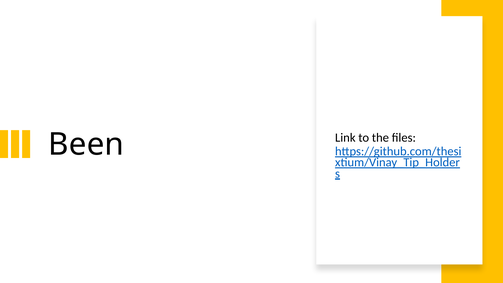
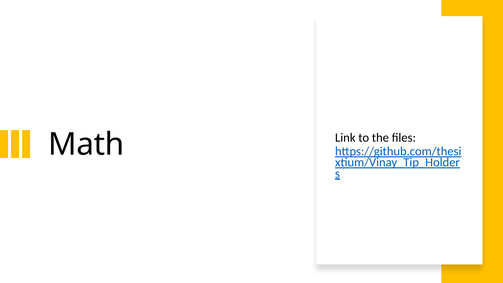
Been: Been -> Math (86, 144)
